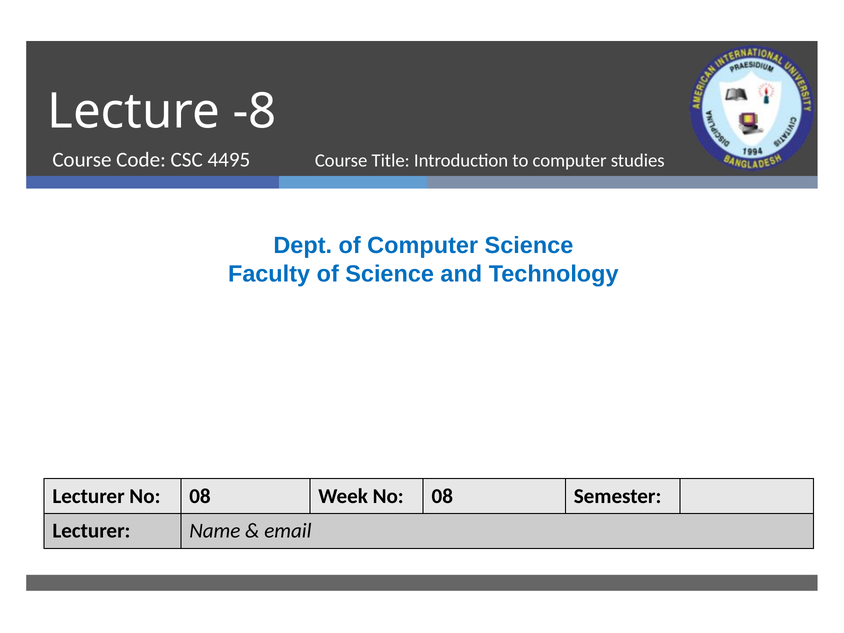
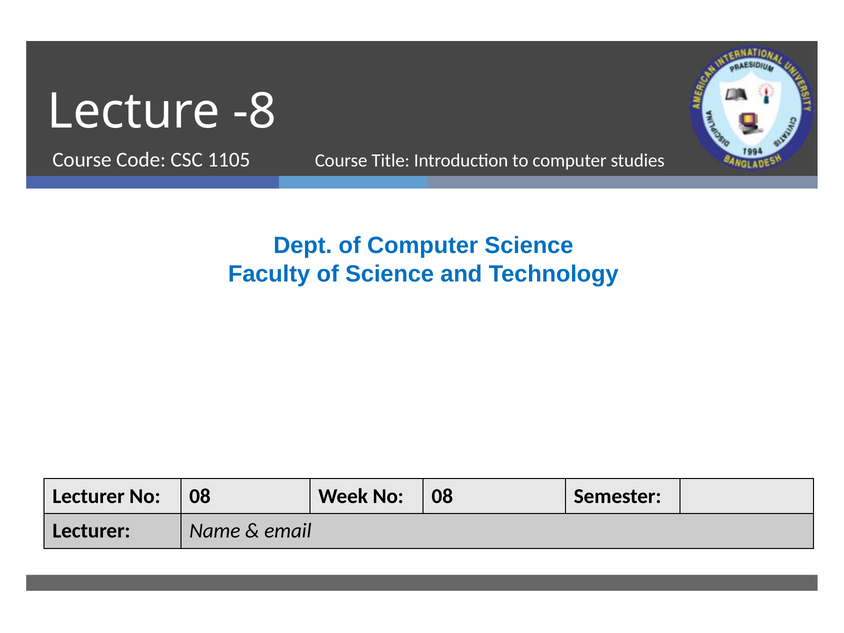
4495: 4495 -> 1105 (229, 160)
